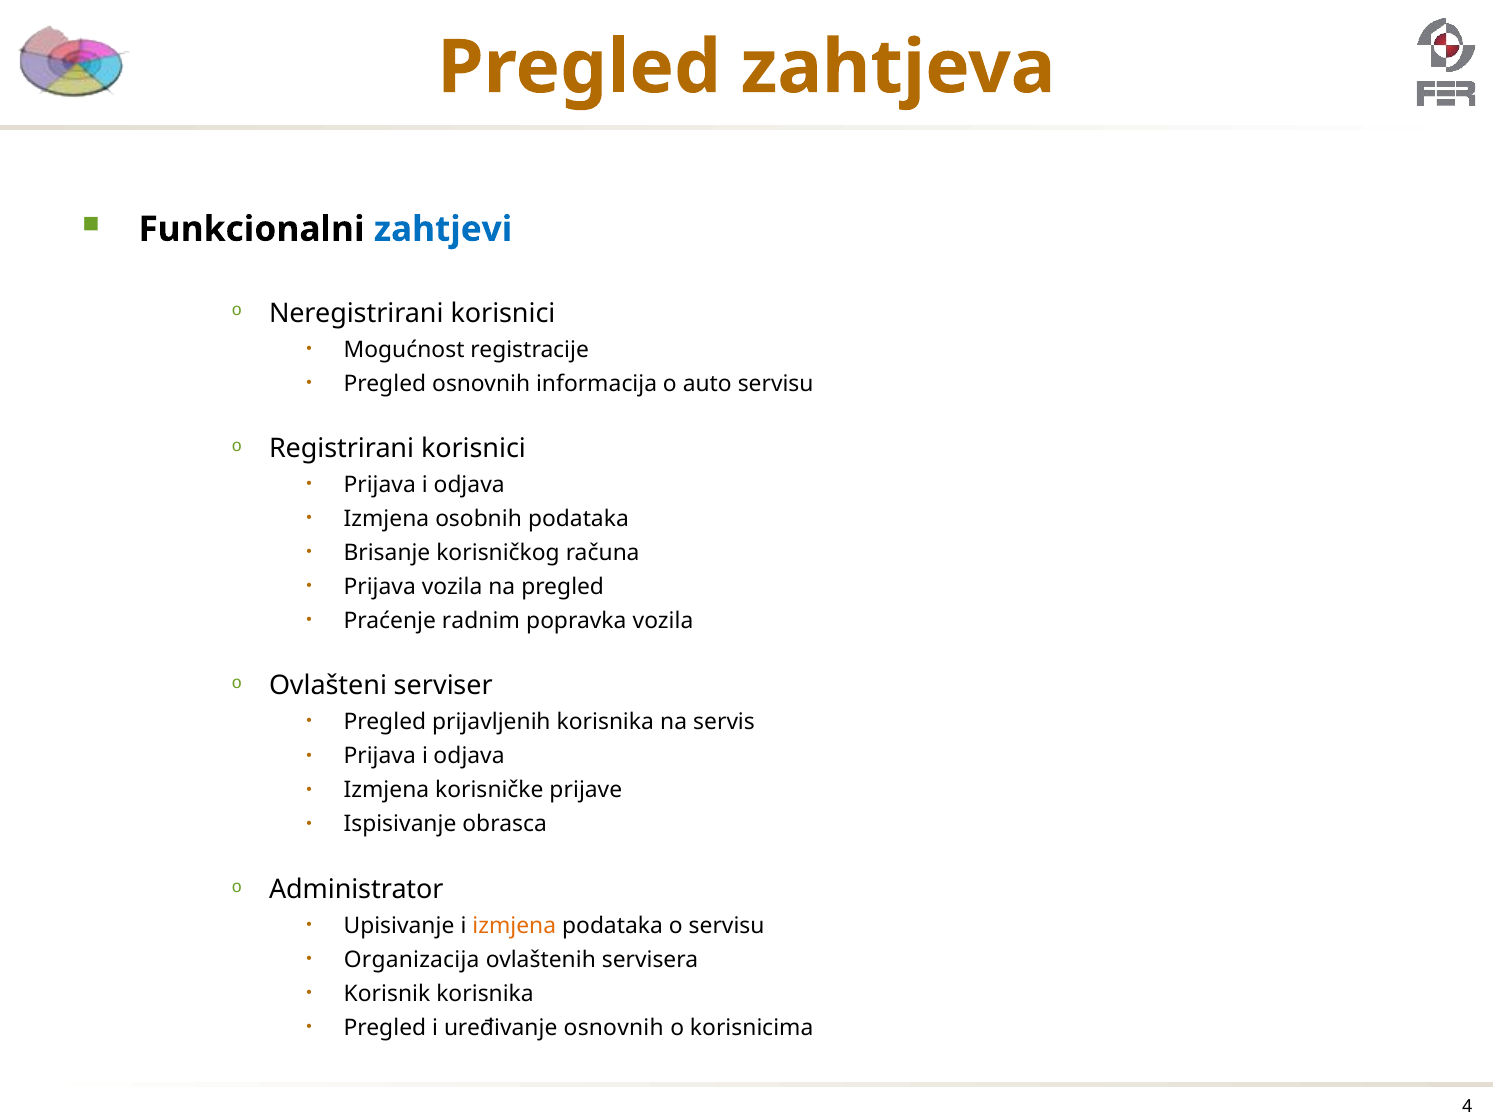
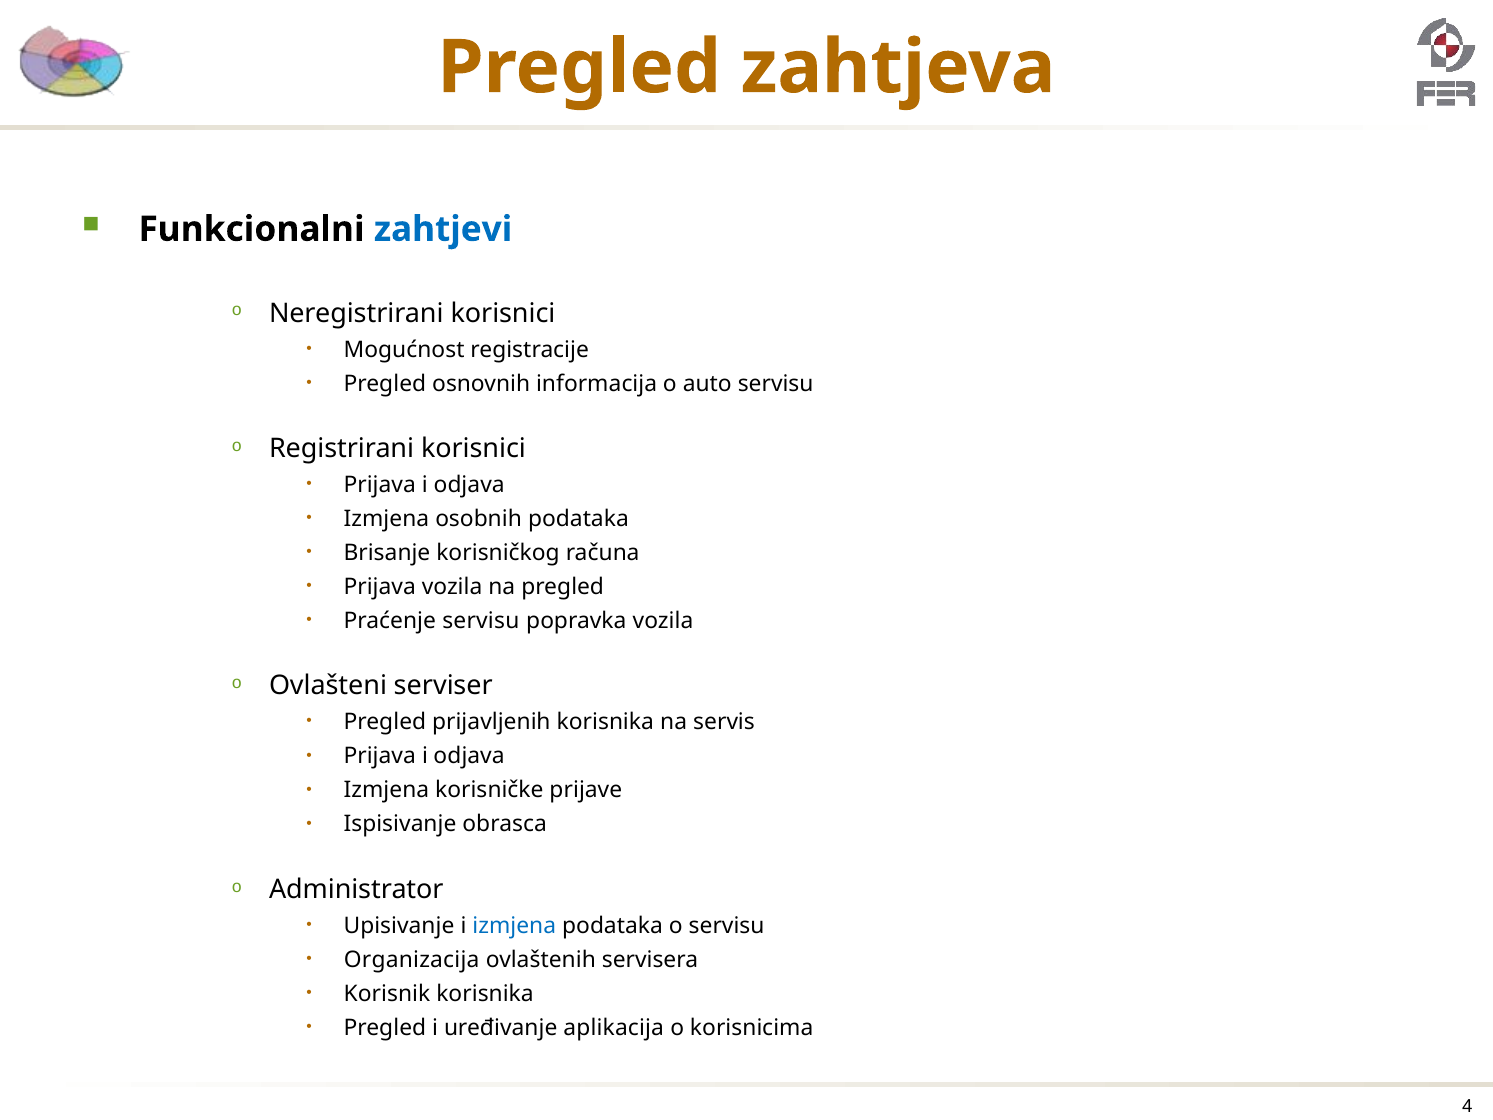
Praćenje radnim: radnim -> servisu (481, 621)
izmjena colour: orange -> blue (514, 926)
uređivanje osnovnih: osnovnih -> aplikacija (614, 1028)
